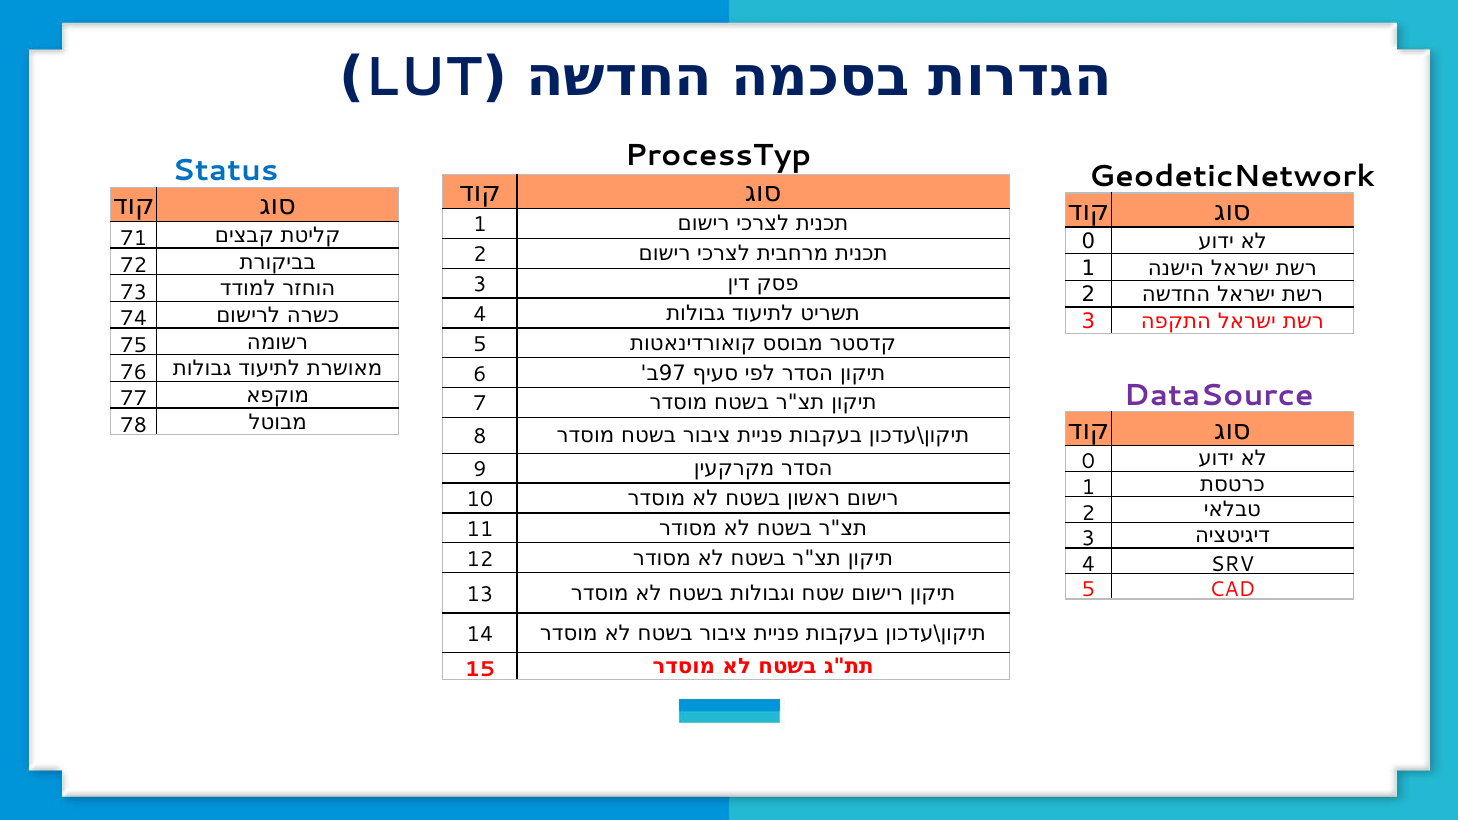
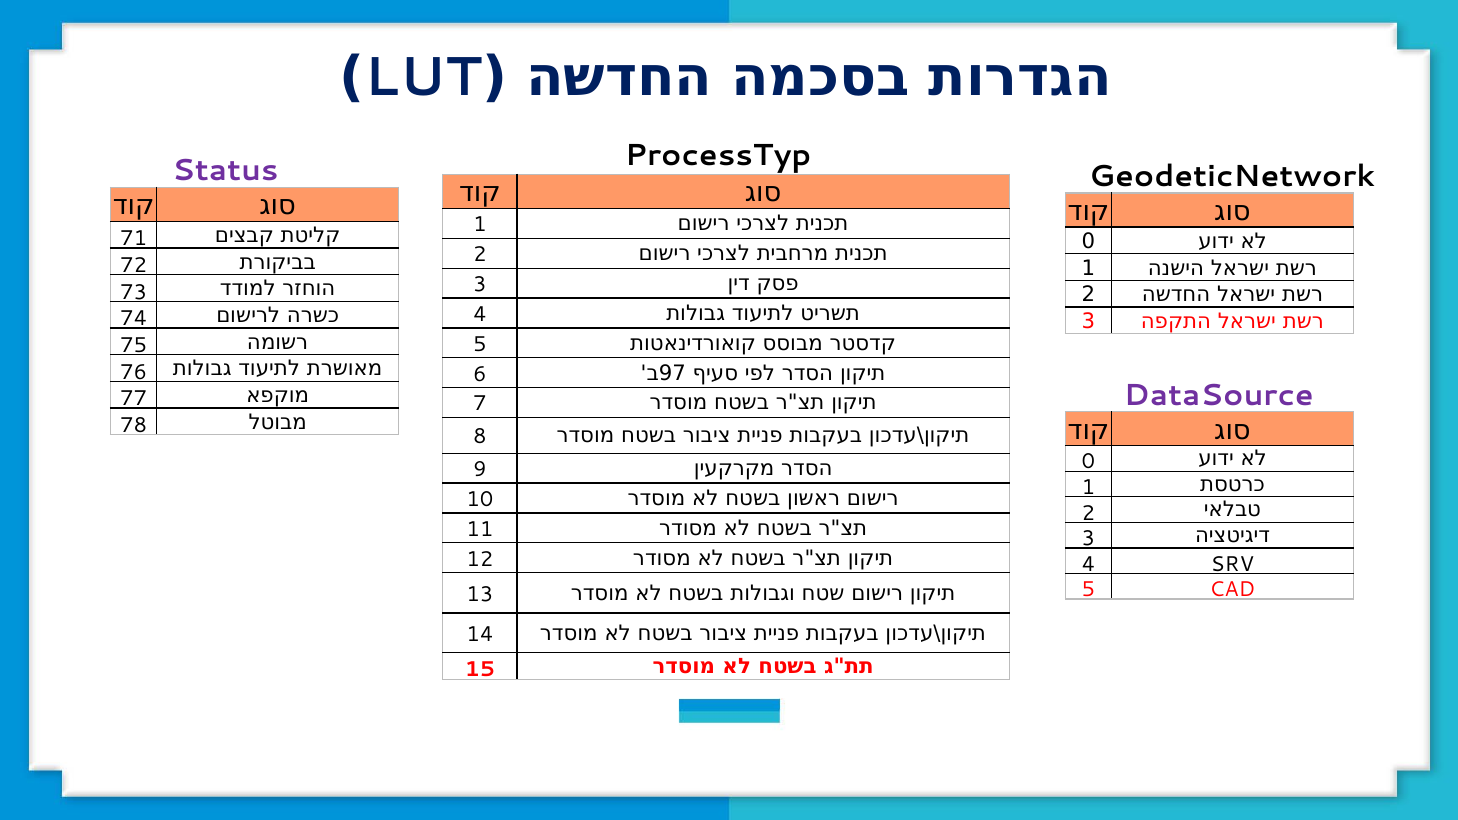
Status colour: blue -> purple (225, 171)
